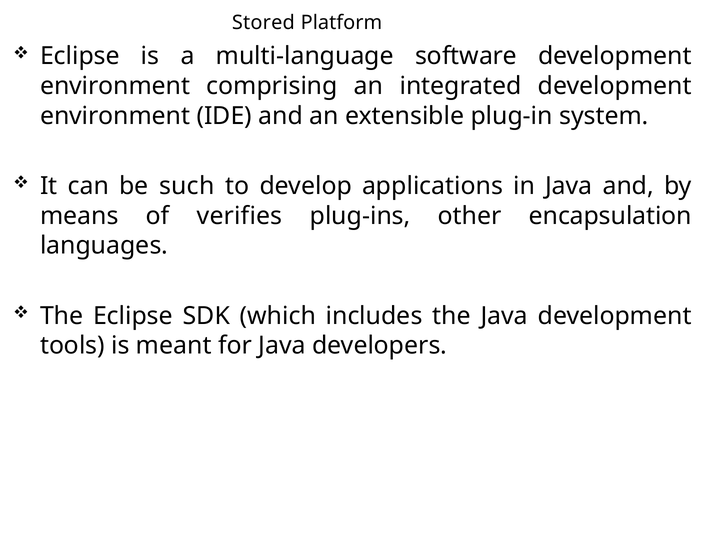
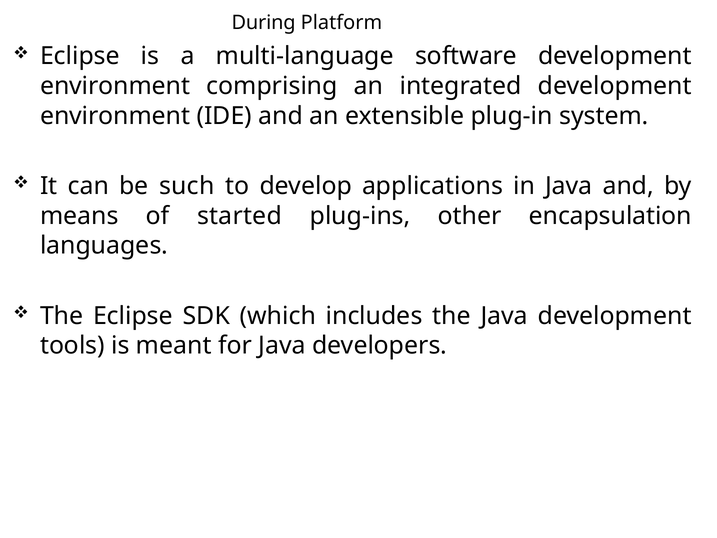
Stored: Stored -> During (264, 23)
verifies: verifies -> started (240, 216)
